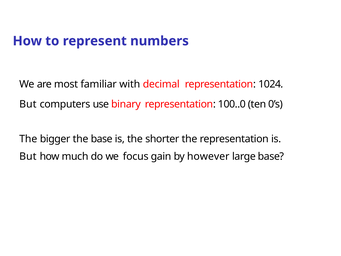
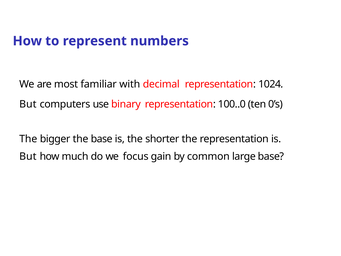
however: however -> common (208, 156)
